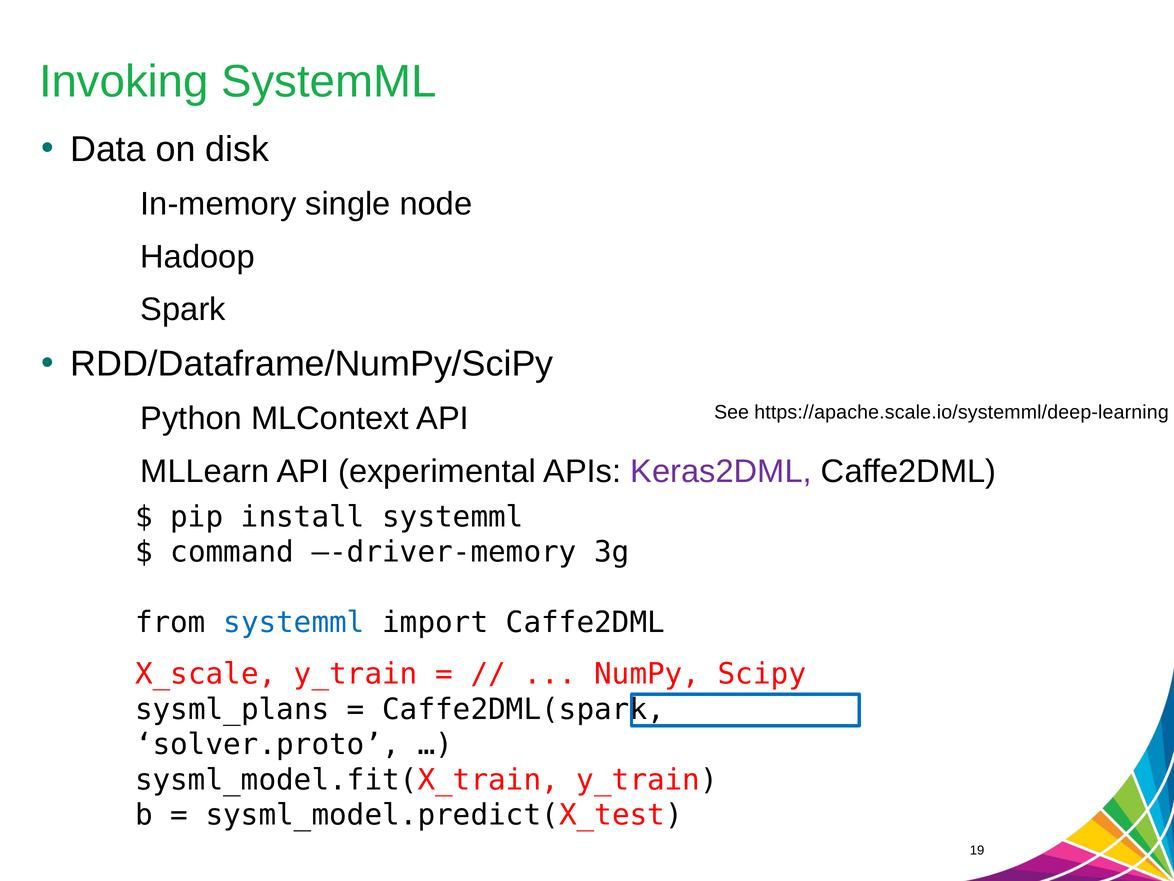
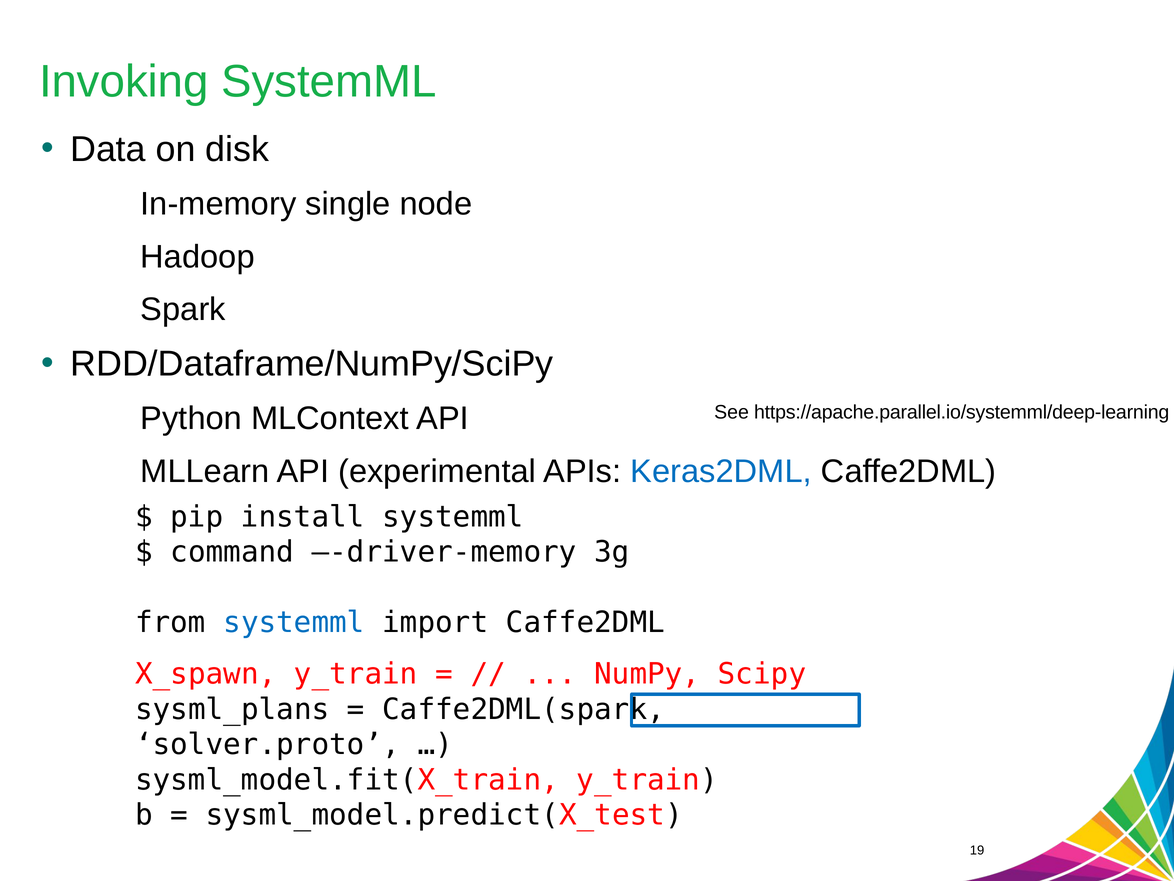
https://apache.scale.io/systemml/deep-learning: https://apache.scale.io/systemml/deep-learning -> https://apache.parallel.io/systemml/deep-learning (962, 412)
Keras2DML colour: purple -> blue (721, 471)
X_scale: X_scale -> X_spawn (206, 674)
